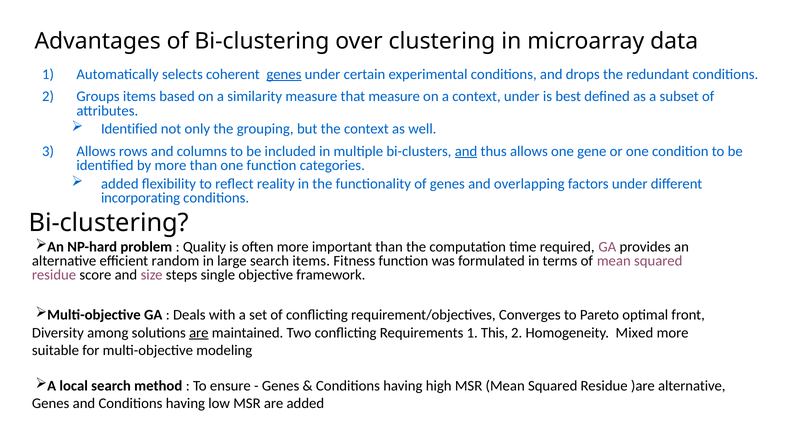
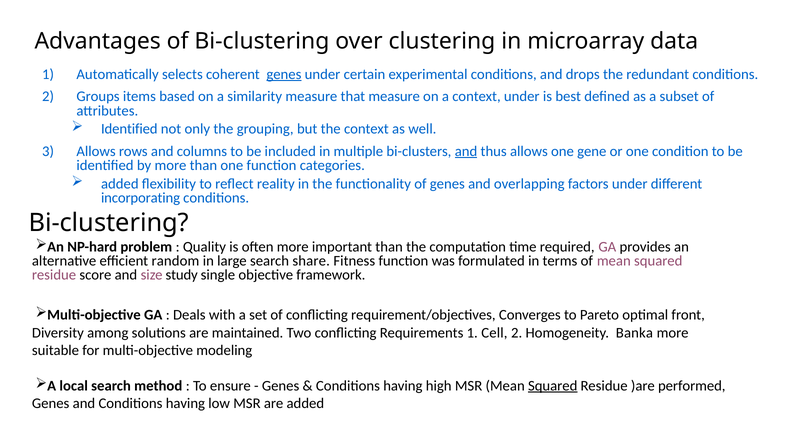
search items: items -> share (311, 261)
steps: steps -> study (182, 275)
are underline: present -> none (199, 333)
This: This -> Cell (494, 333)
Mixed: Mixed -> Banka (634, 333)
Squared underline: none -> present (553, 386)
)are alternative: alternative -> performed (692, 386)
